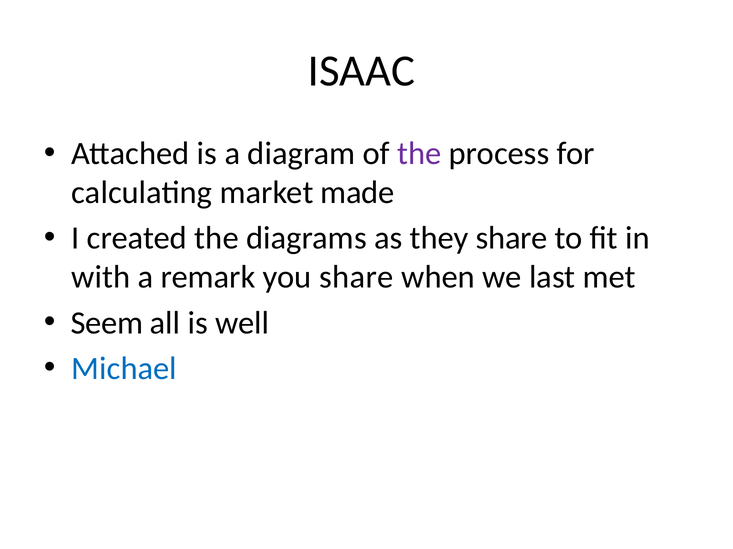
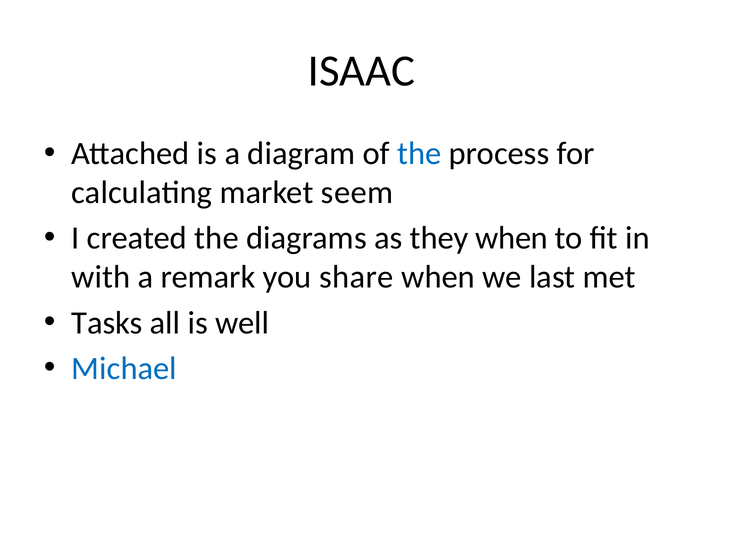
the colour: purple -> blue (419, 154)
made: made -> seem (357, 193)
they share: share -> when (512, 238)
Seem: Seem -> Tasks (107, 323)
